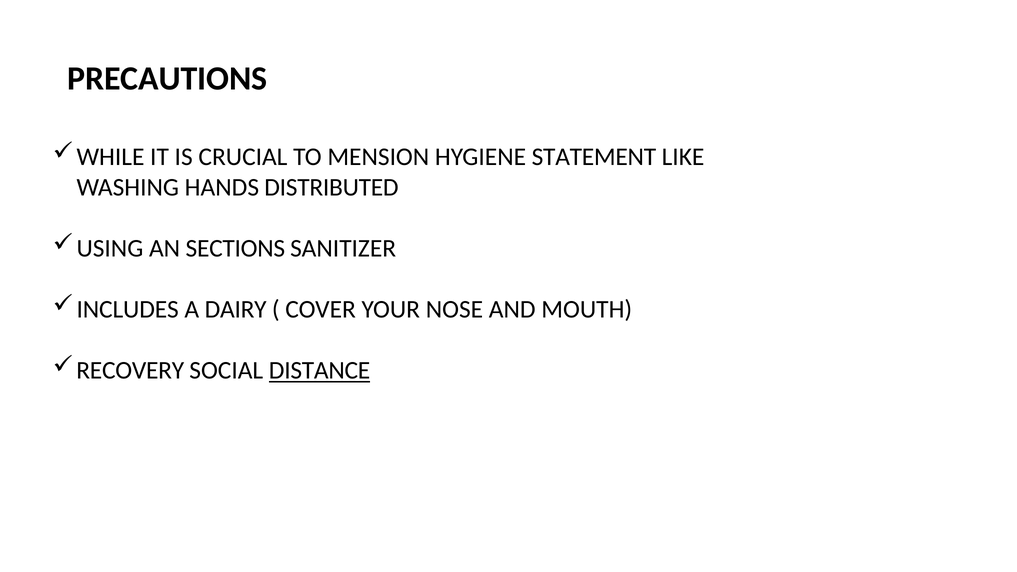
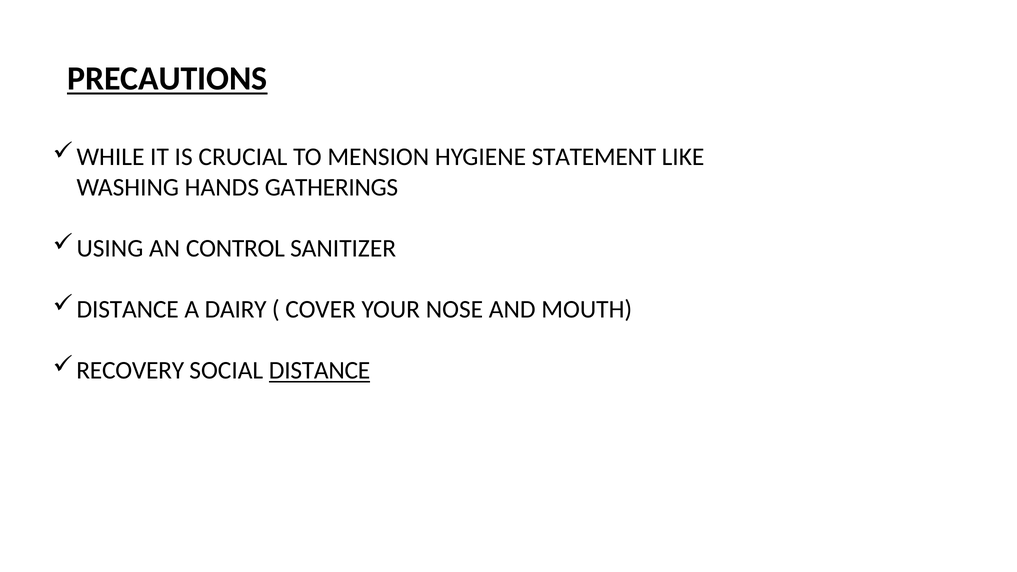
PRECAUTIONS underline: none -> present (167, 79)
DISTRIBUTED: DISTRIBUTED -> GATHERINGS (331, 188)
SECTIONS: SECTIONS -> CONTROL (235, 249)
INCLUDES: INCLUDES -> DISTANCE (128, 310)
